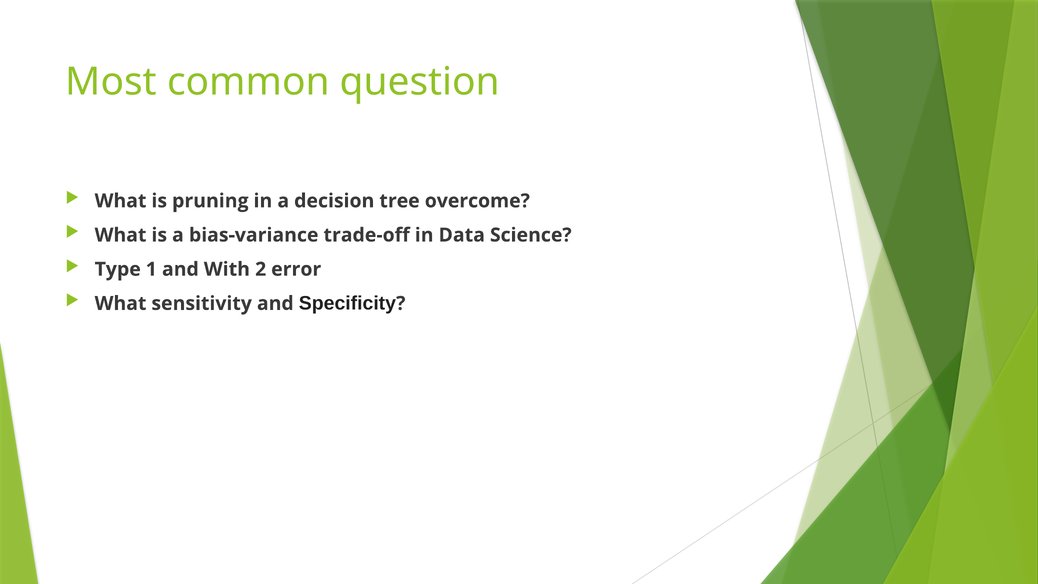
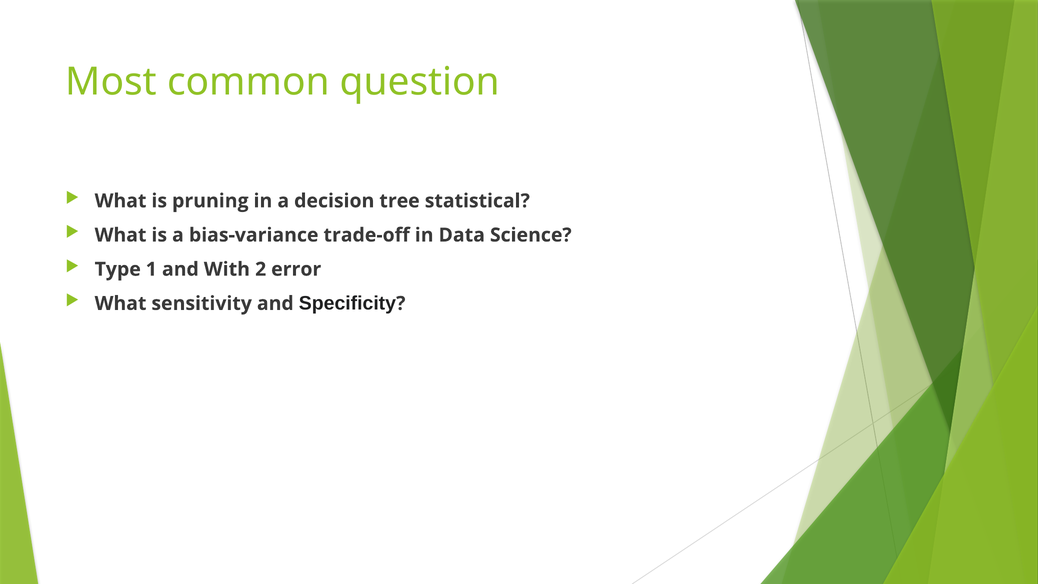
overcome: overcome -> statistical (477, 201)
